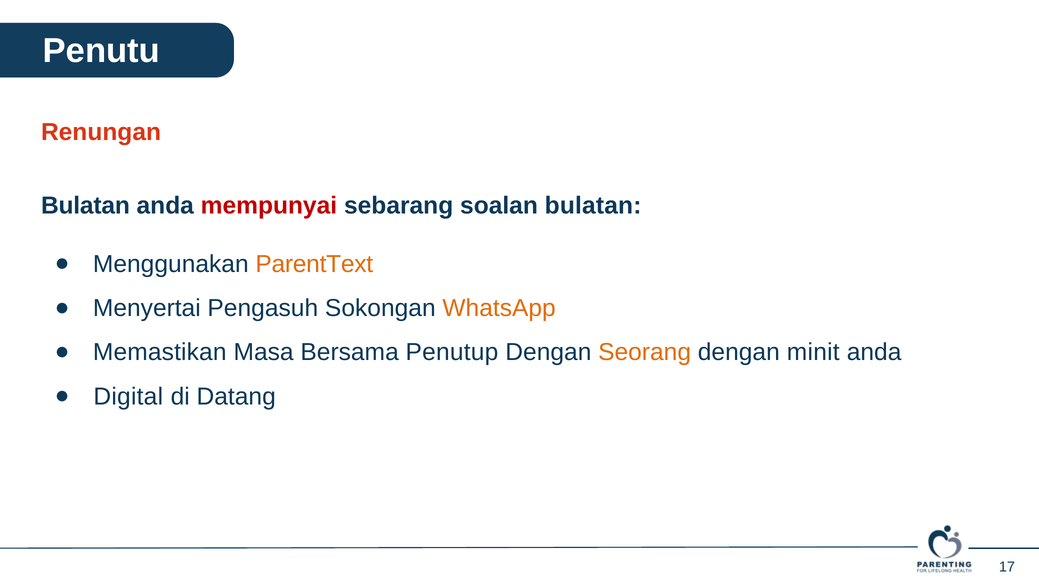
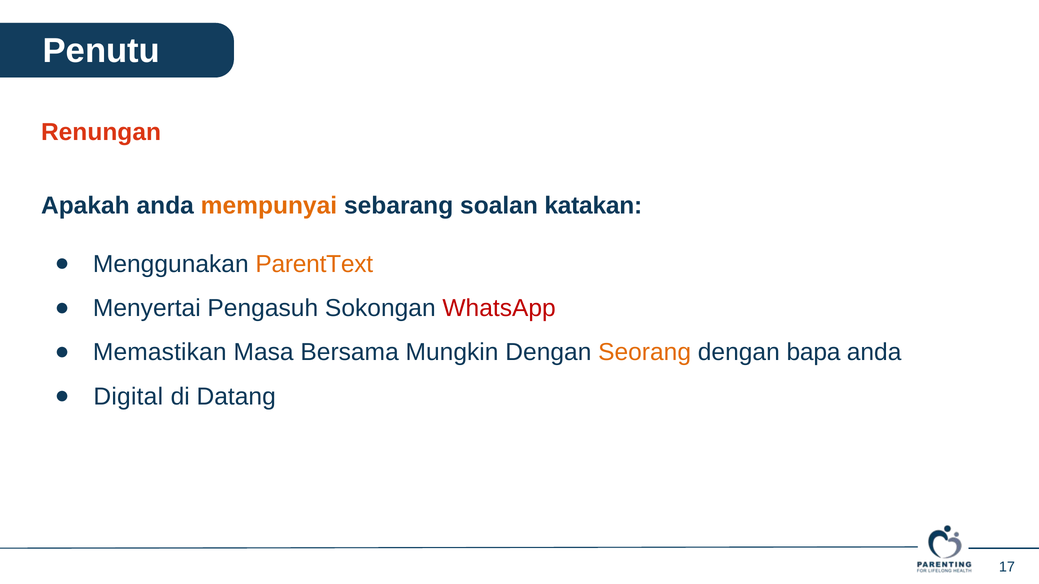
Bulatan: Bulatan -> Apakah (85, 206)
mempunyai colour: red -> orange (269, 206)
soalan bulatan: bulatan -> katakan (593, 206)
WhatsApp colour: orange -> red (499, 308)
Penutup: Penutup -> Mungkin (452, 353)
minit: minit -> bapa (814, 353)
